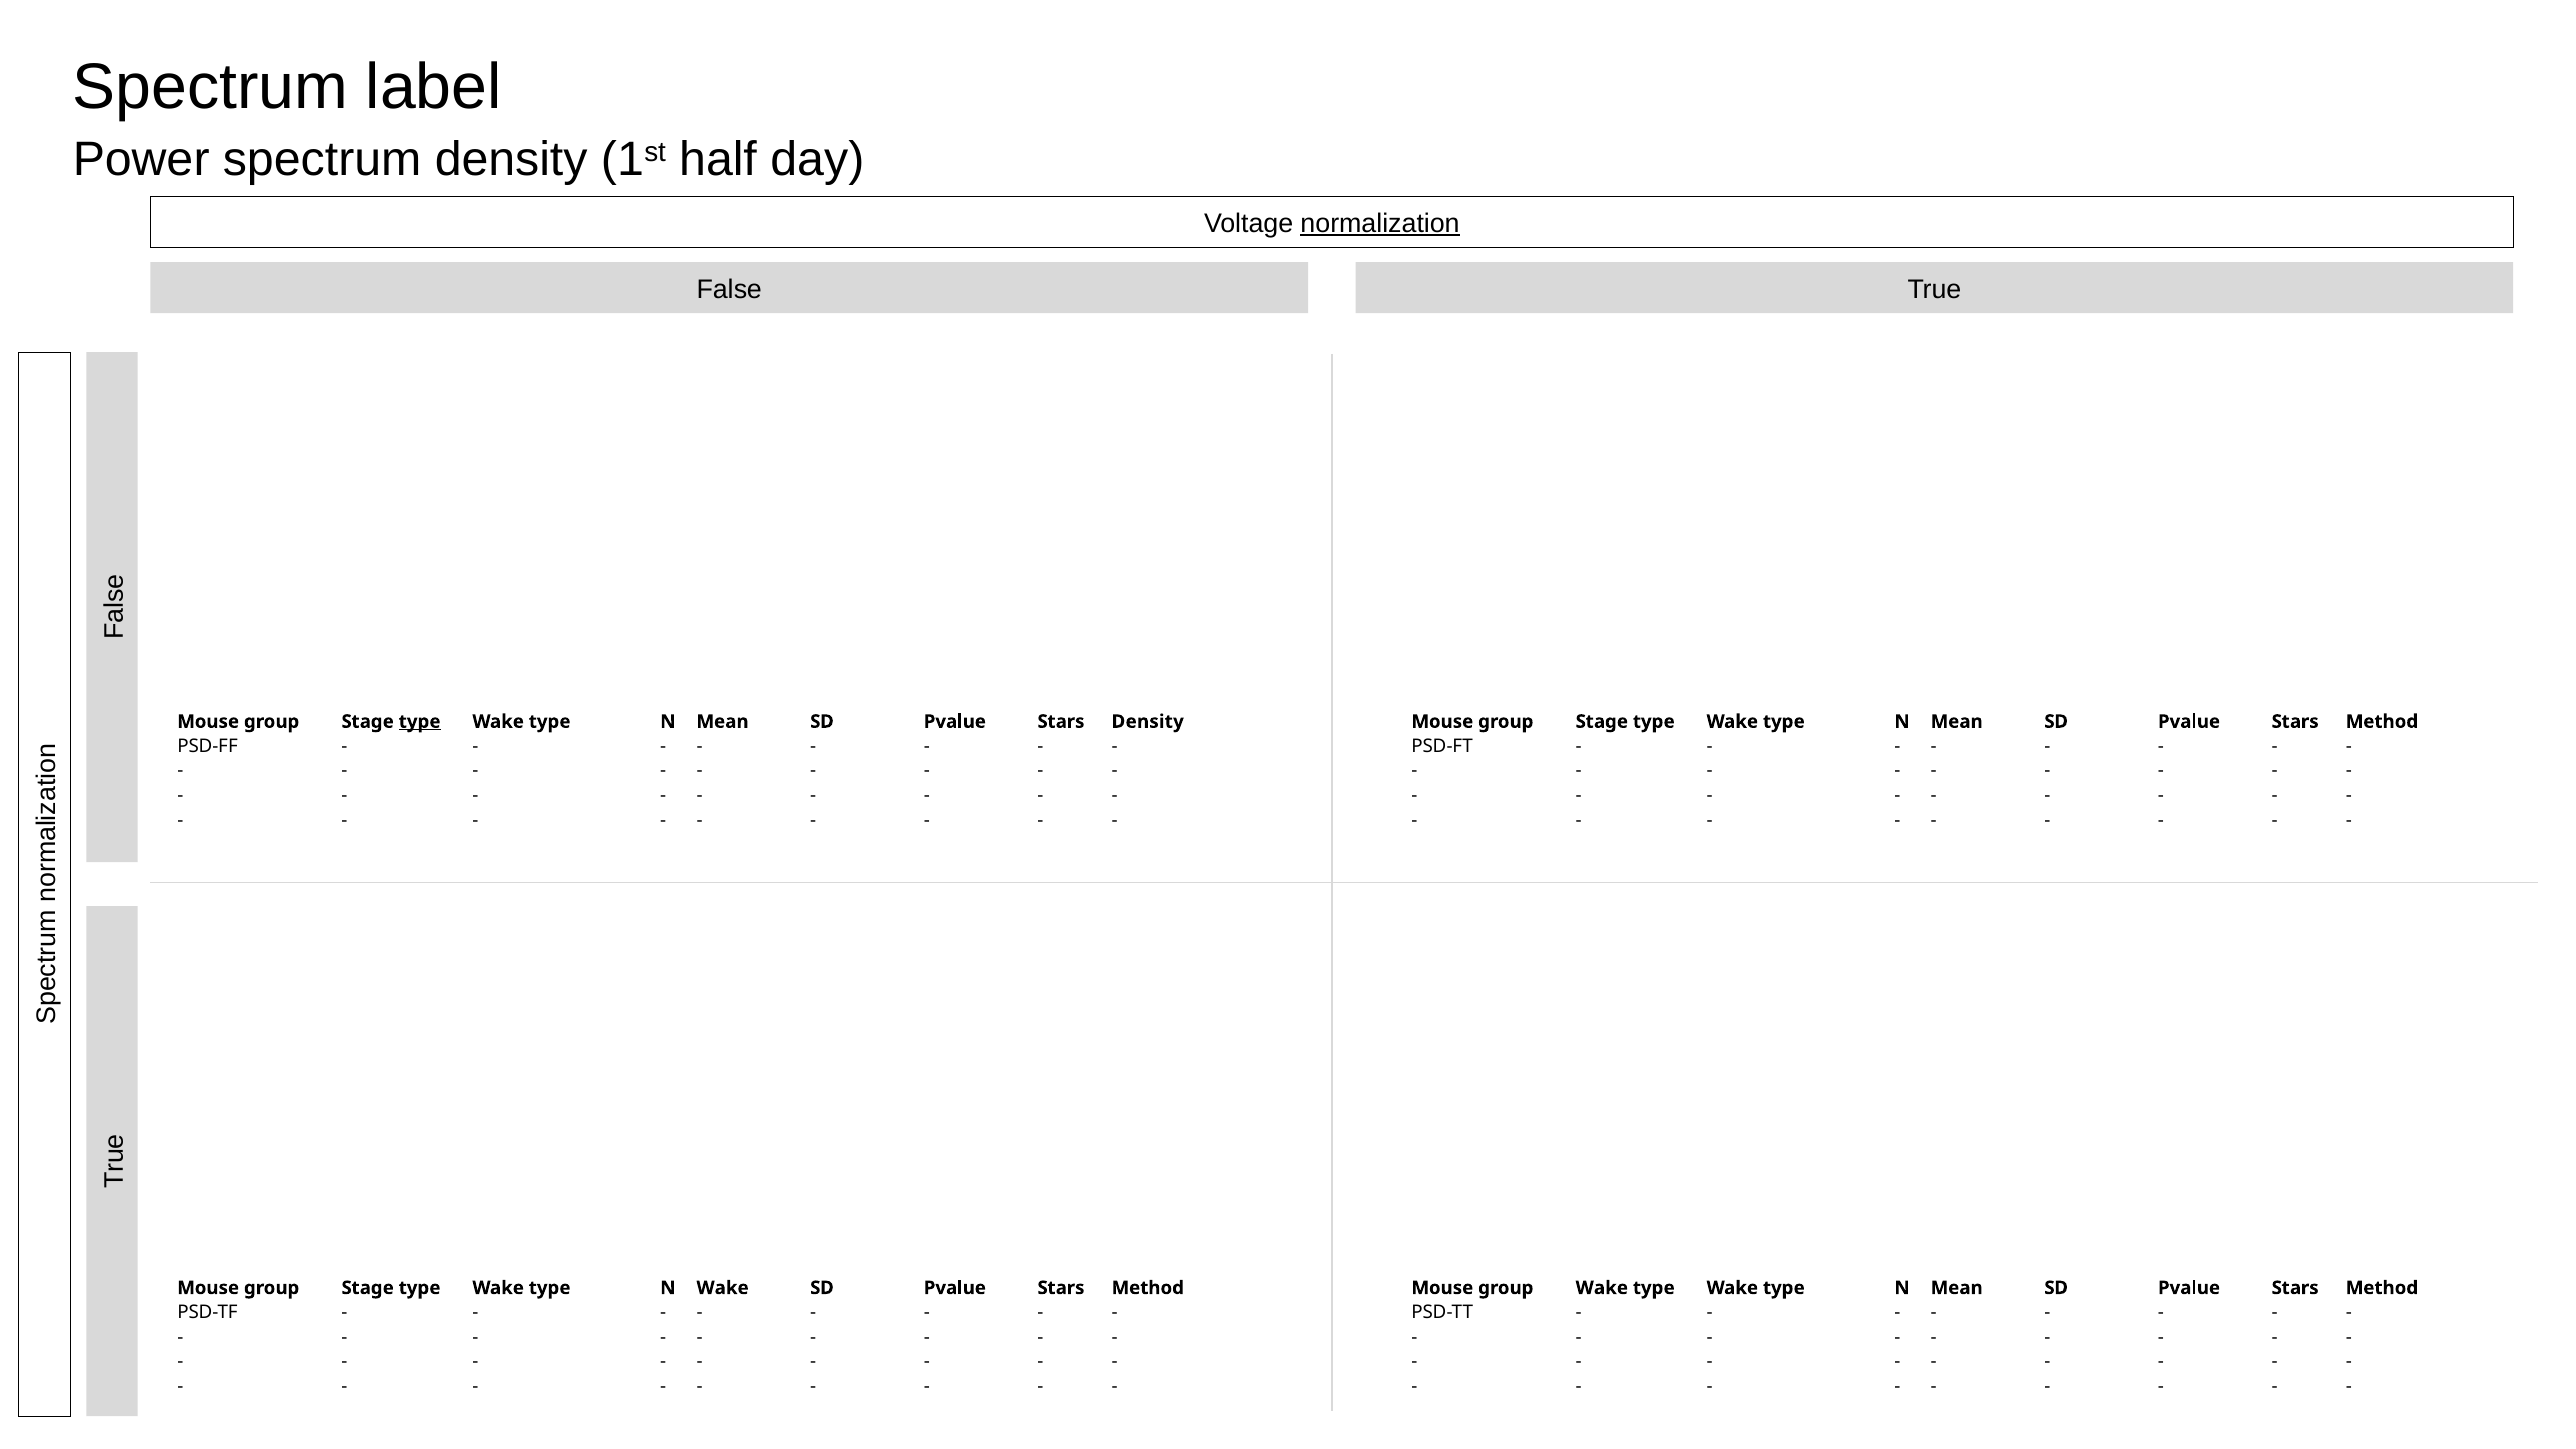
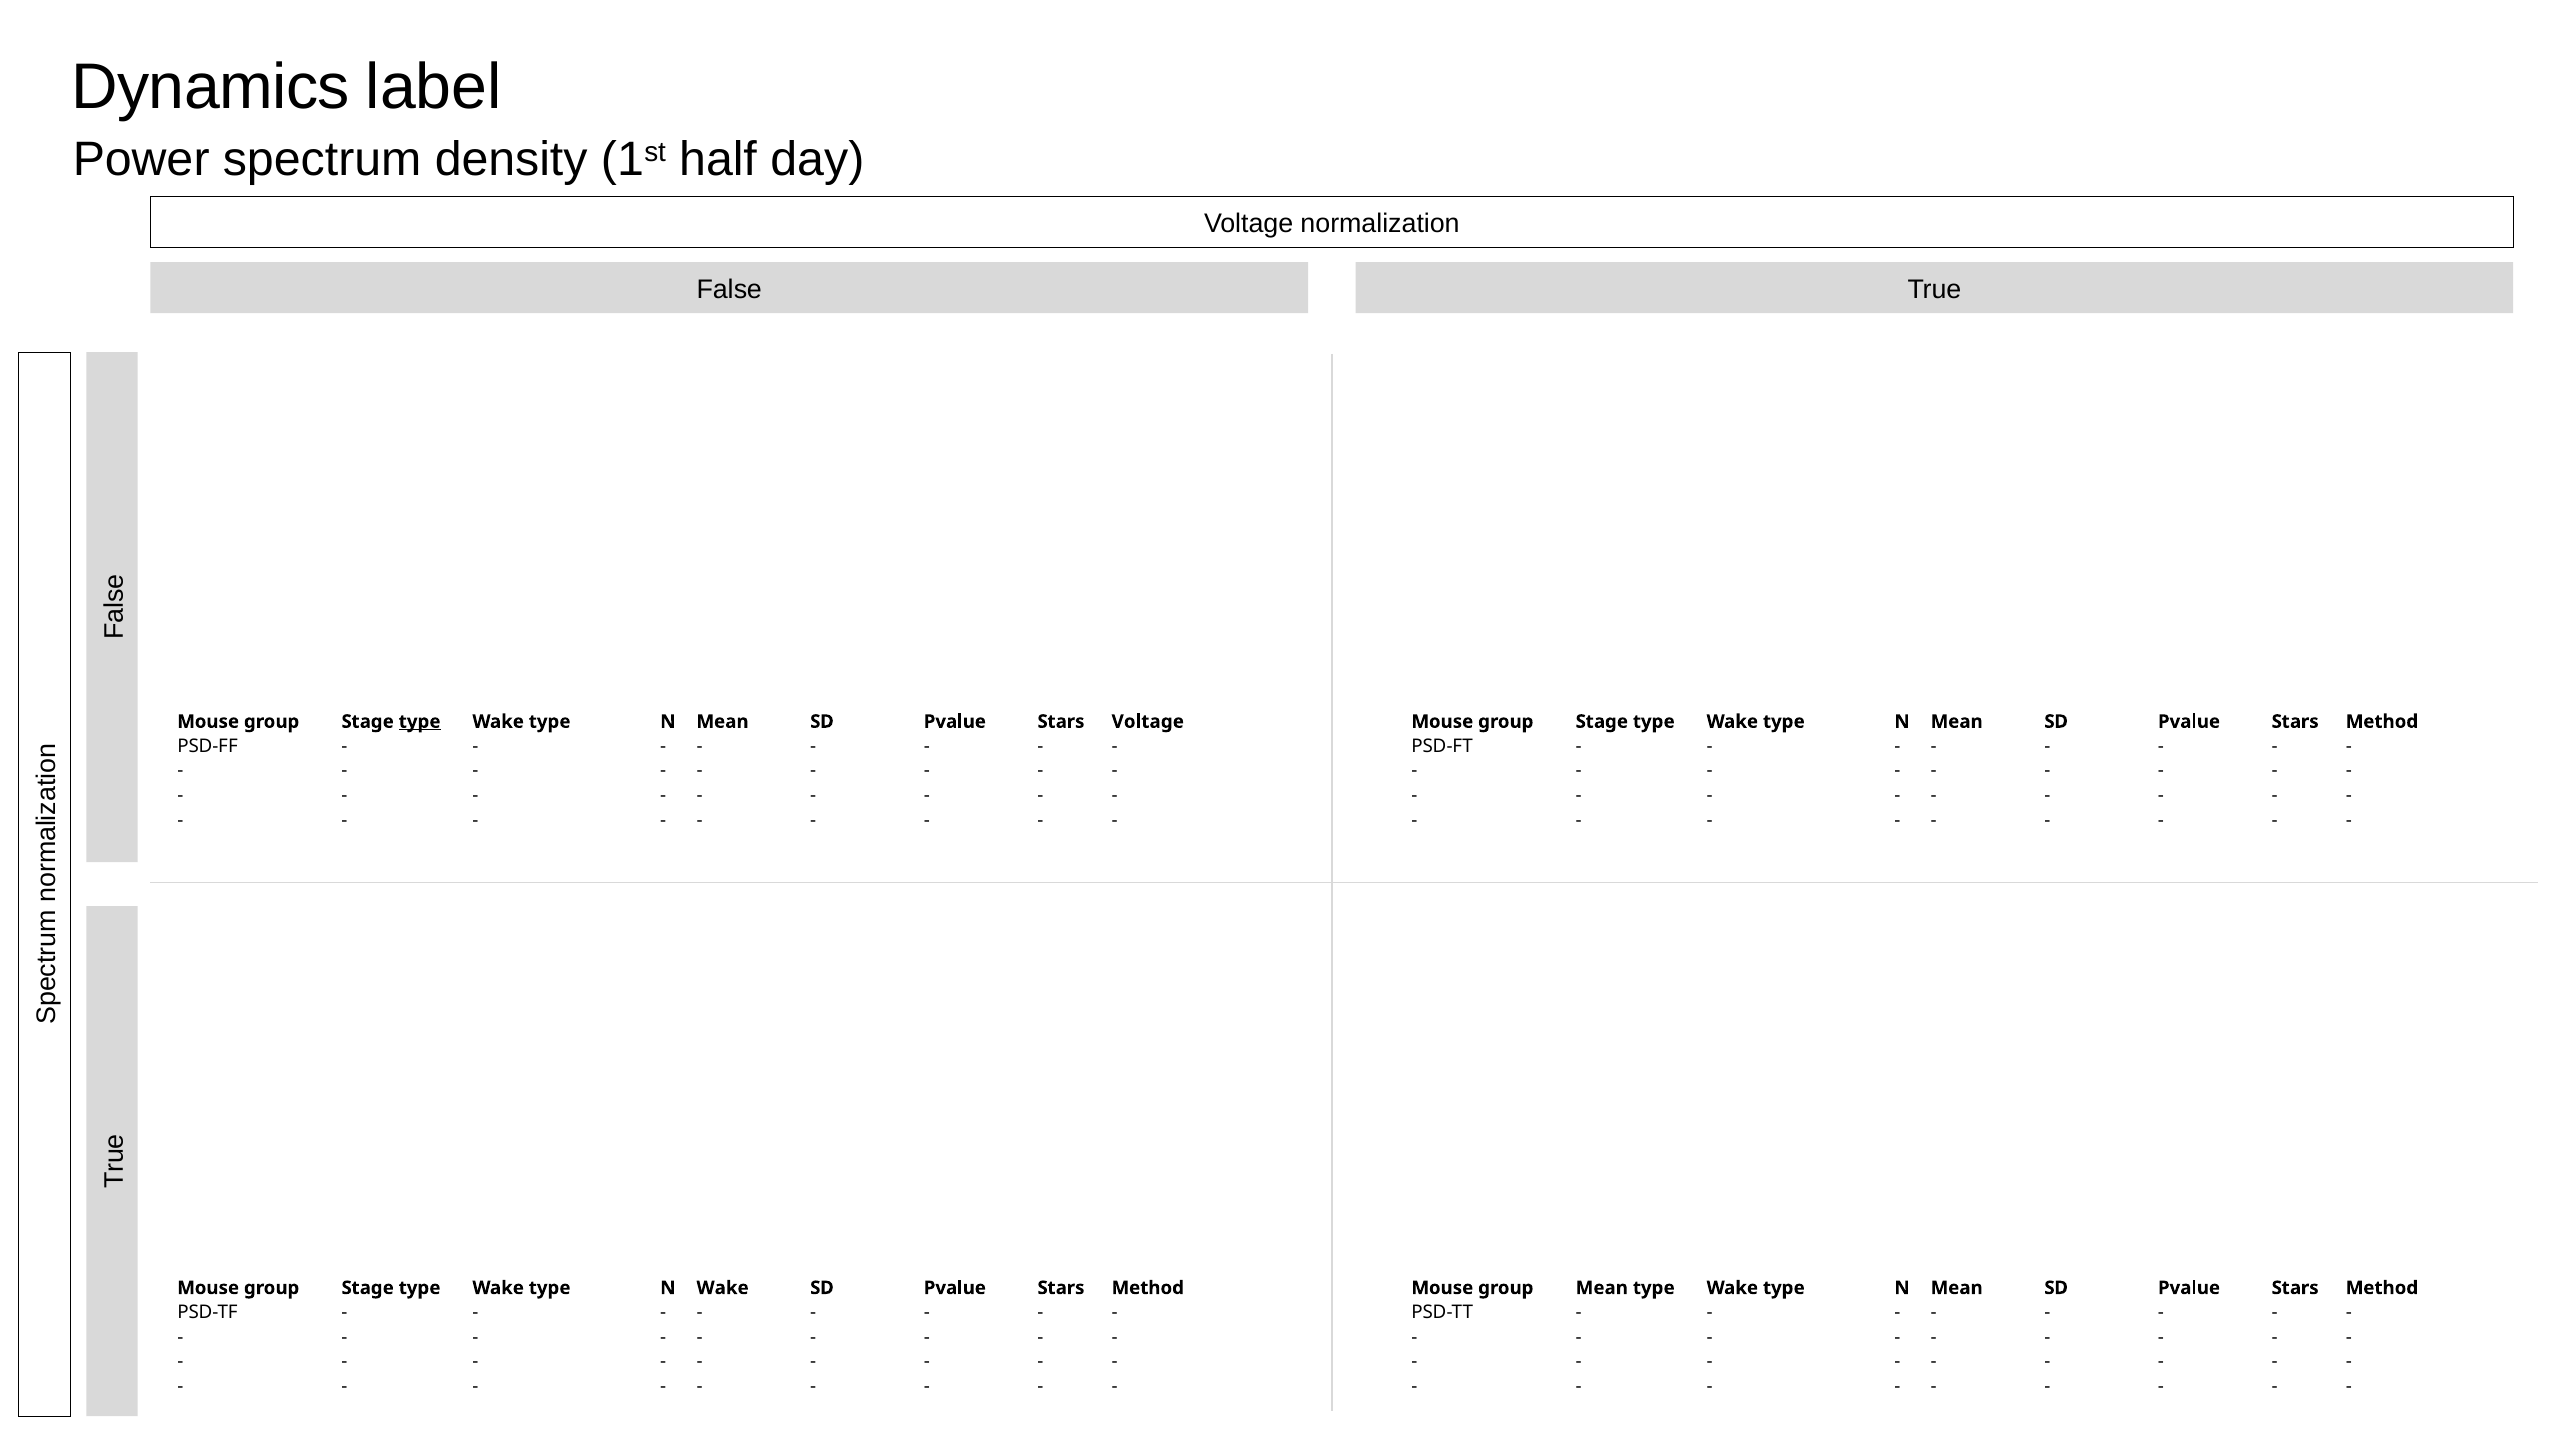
Spectrum: Spectrum -> Dynamics (211, 87)
normalization underline: present -> none (1380, 224)
Stars Density: Density -> Voltage (1148, 722)
group Wake: Wake -> Mean (1602, 1288)
